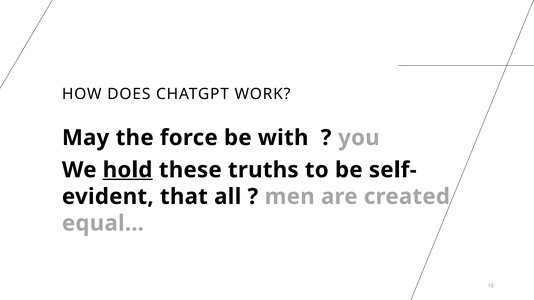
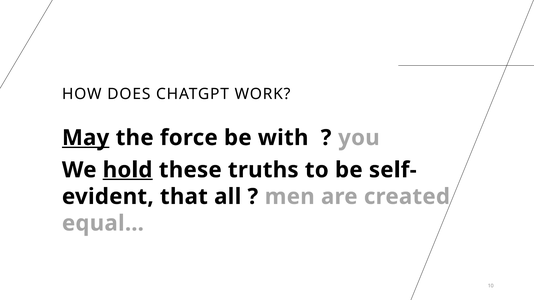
May underline: none -> present (86, 138)
